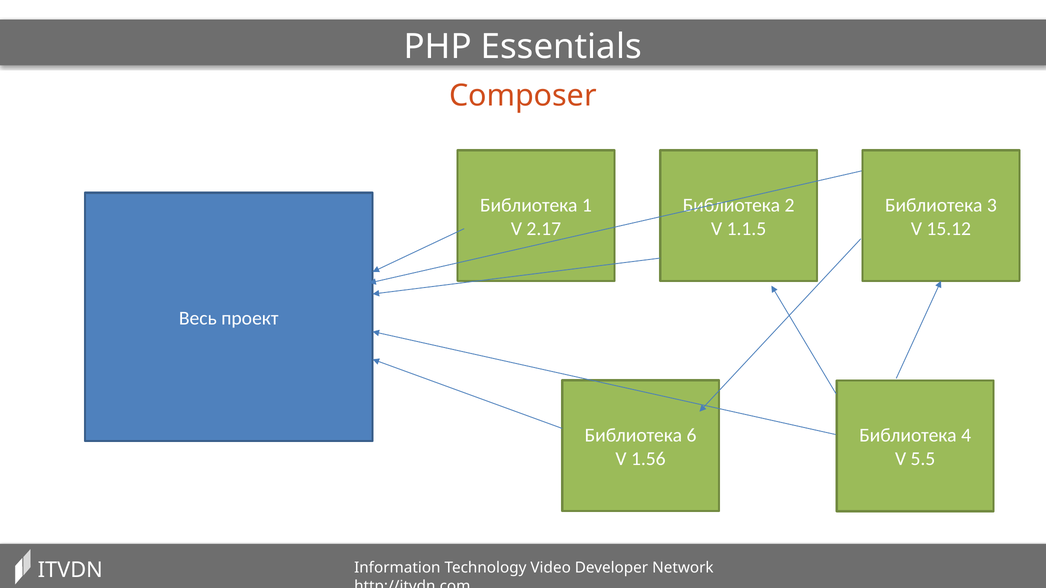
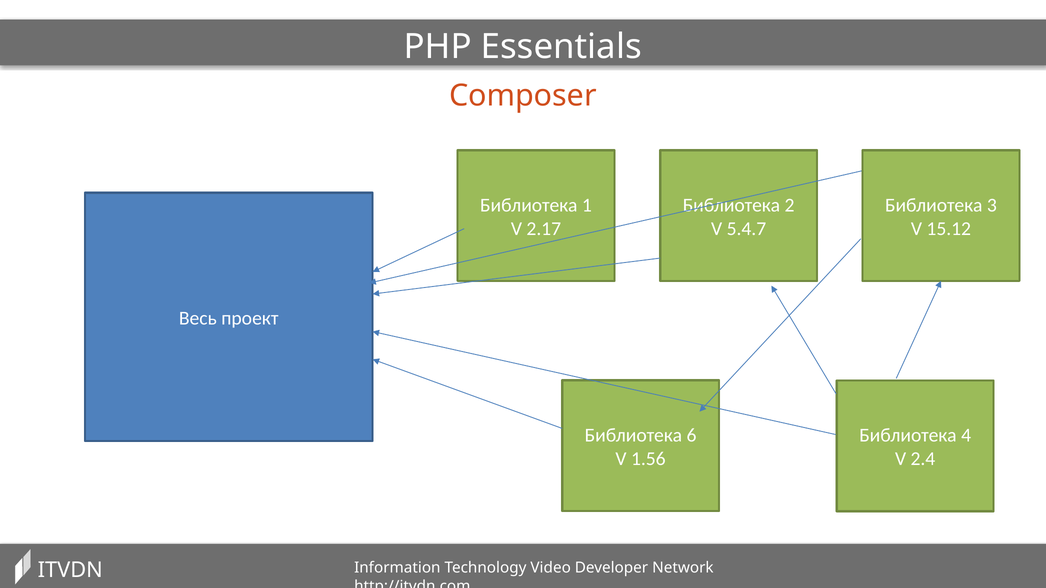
1.1.5: 1.1.5 -> 5.4.7 (746, 229)
5.5: 5.5 -> 2.4 (923, 459)
